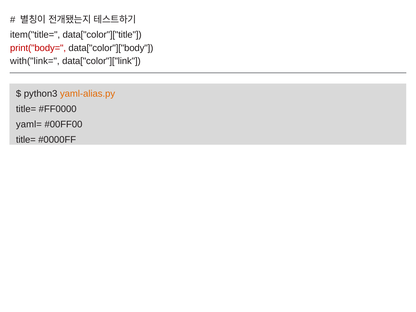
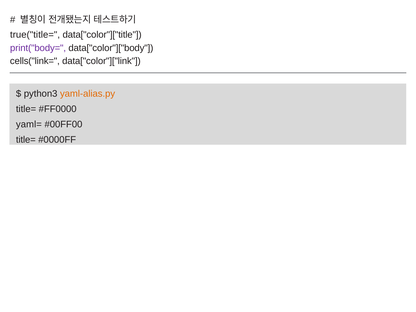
item("title=: item("title= -> true("title= (35, 35)
print("body= colour: red -> purple (38, 48)
with("link=: with("link= -> cells("link= (35, 61)
